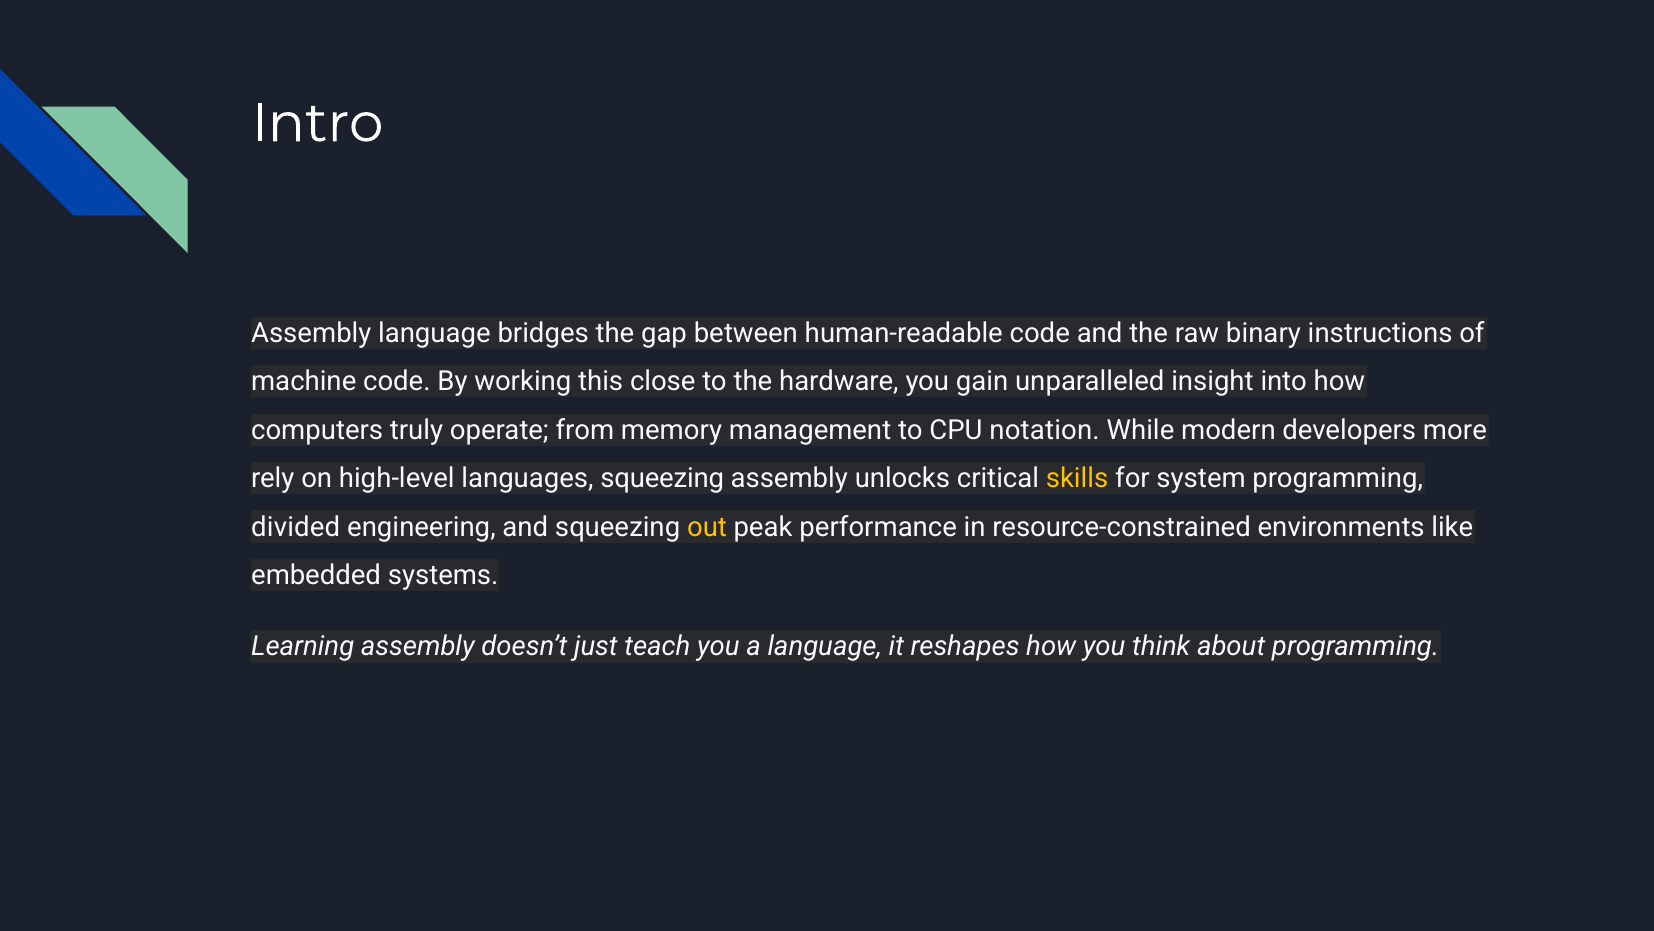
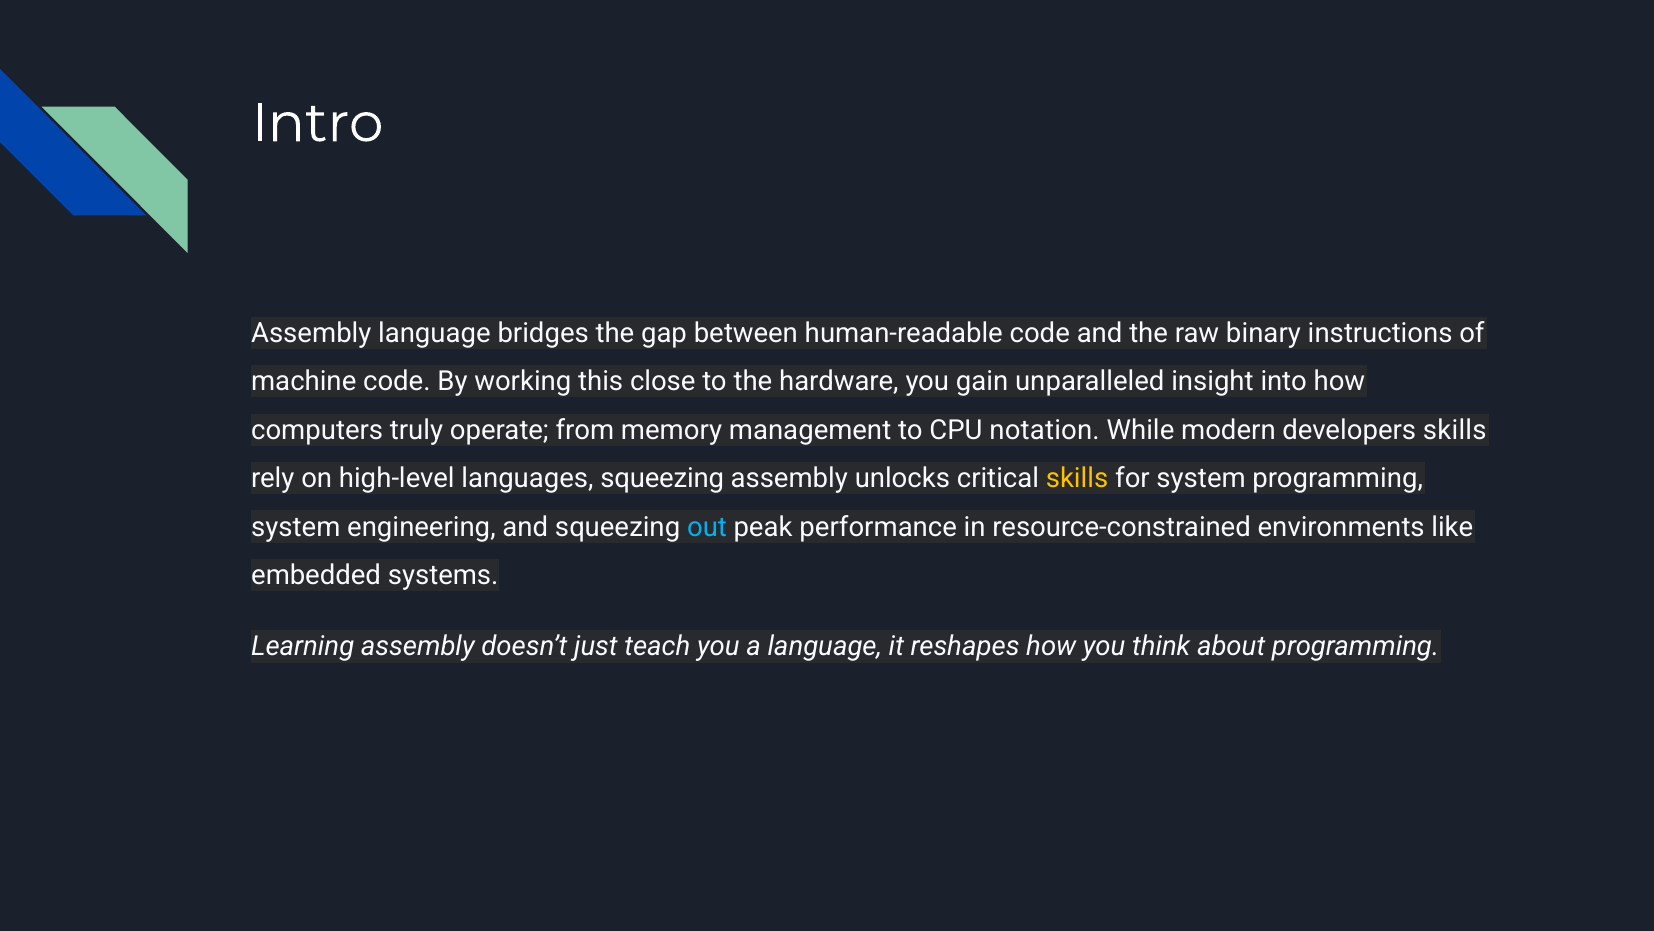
developers more: more -> skills (1455, 430)
divided: divided -> system (296, 527)
out colour: yellow -> light blue (707, 527)
